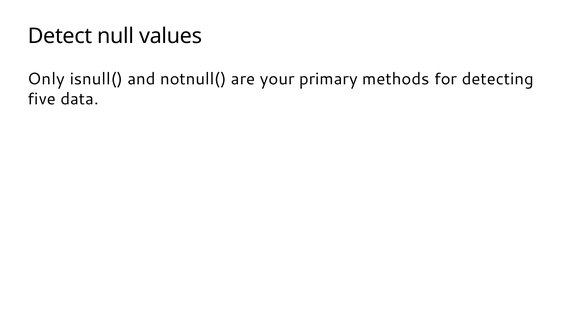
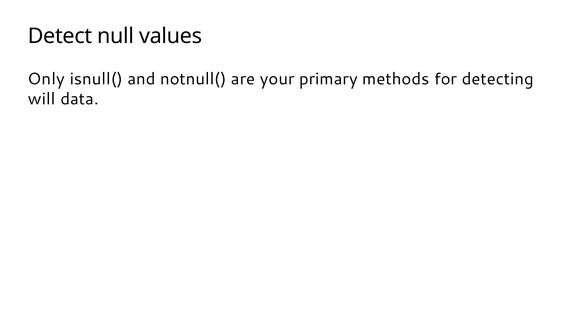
five: five -> will (42, 99)
